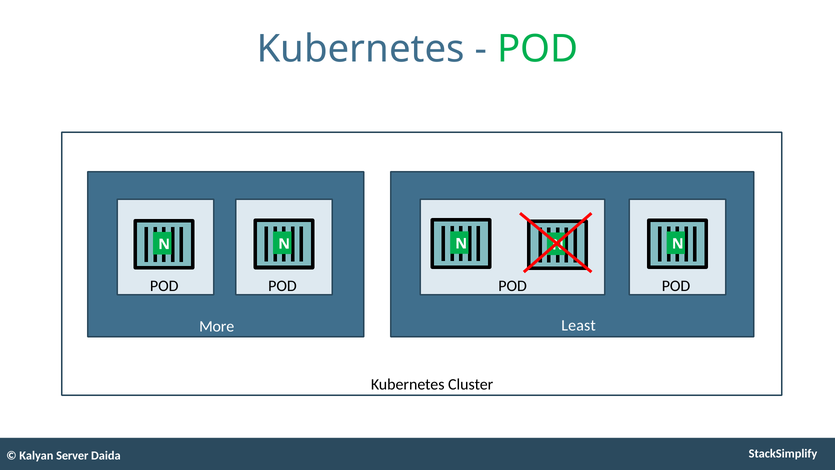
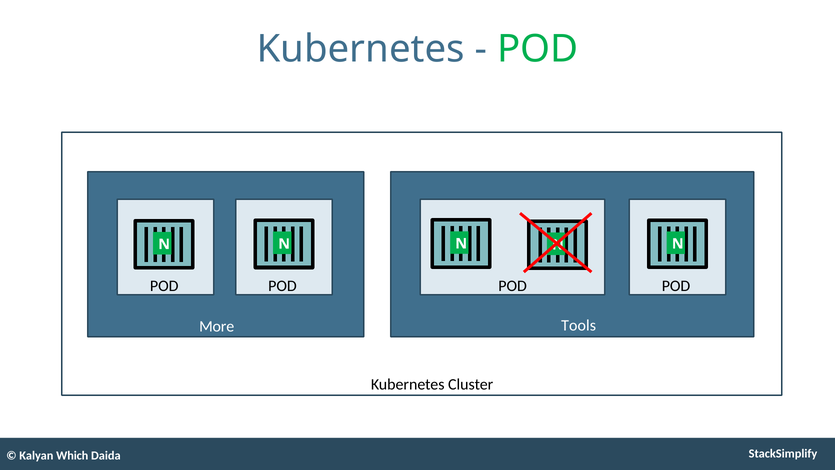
Least: Least -> Tools (579, 325)
Server: Server -> Which (72, 455)
